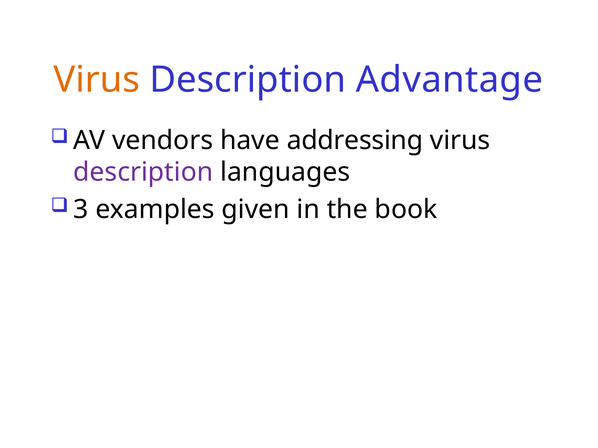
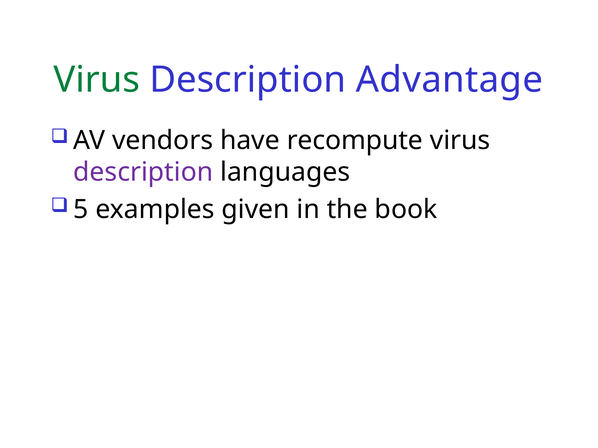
Virus colour: orange -> green (97, 80)
addressing: addressing -> recompute (355, 140)
3: 3 -> 5 (81, 210)
